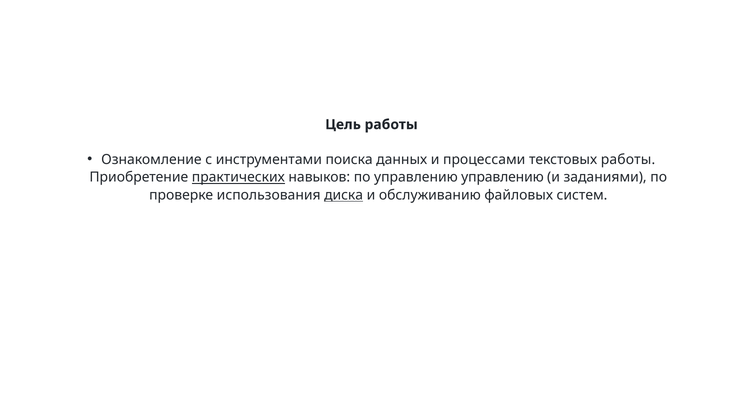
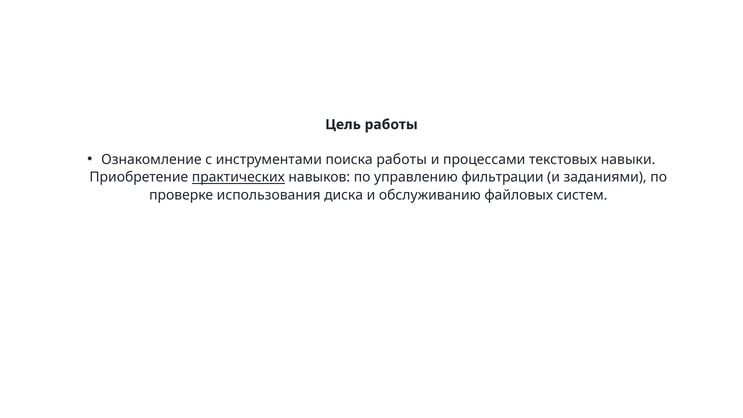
поиска данных: данных -> работы (402, 159)
текстовых работы: работы -> навыки (628, 159)
управлению управлению: управлению -> фильтрации (503, 177)
диска underline: present -> none (344, 195)
